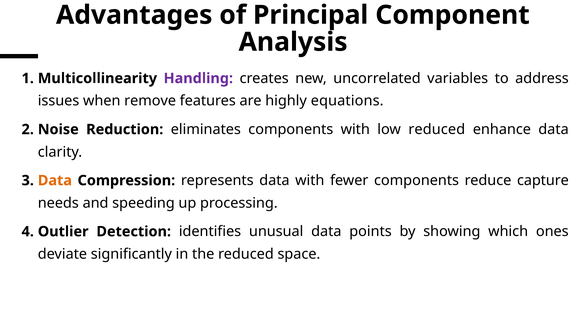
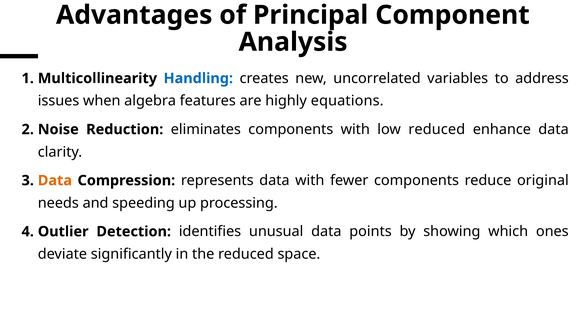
Handling colour: purple -> blue (198, 78)
remove: remove -> algebra (150, 101)
capture: capture -> original (543, 181)
